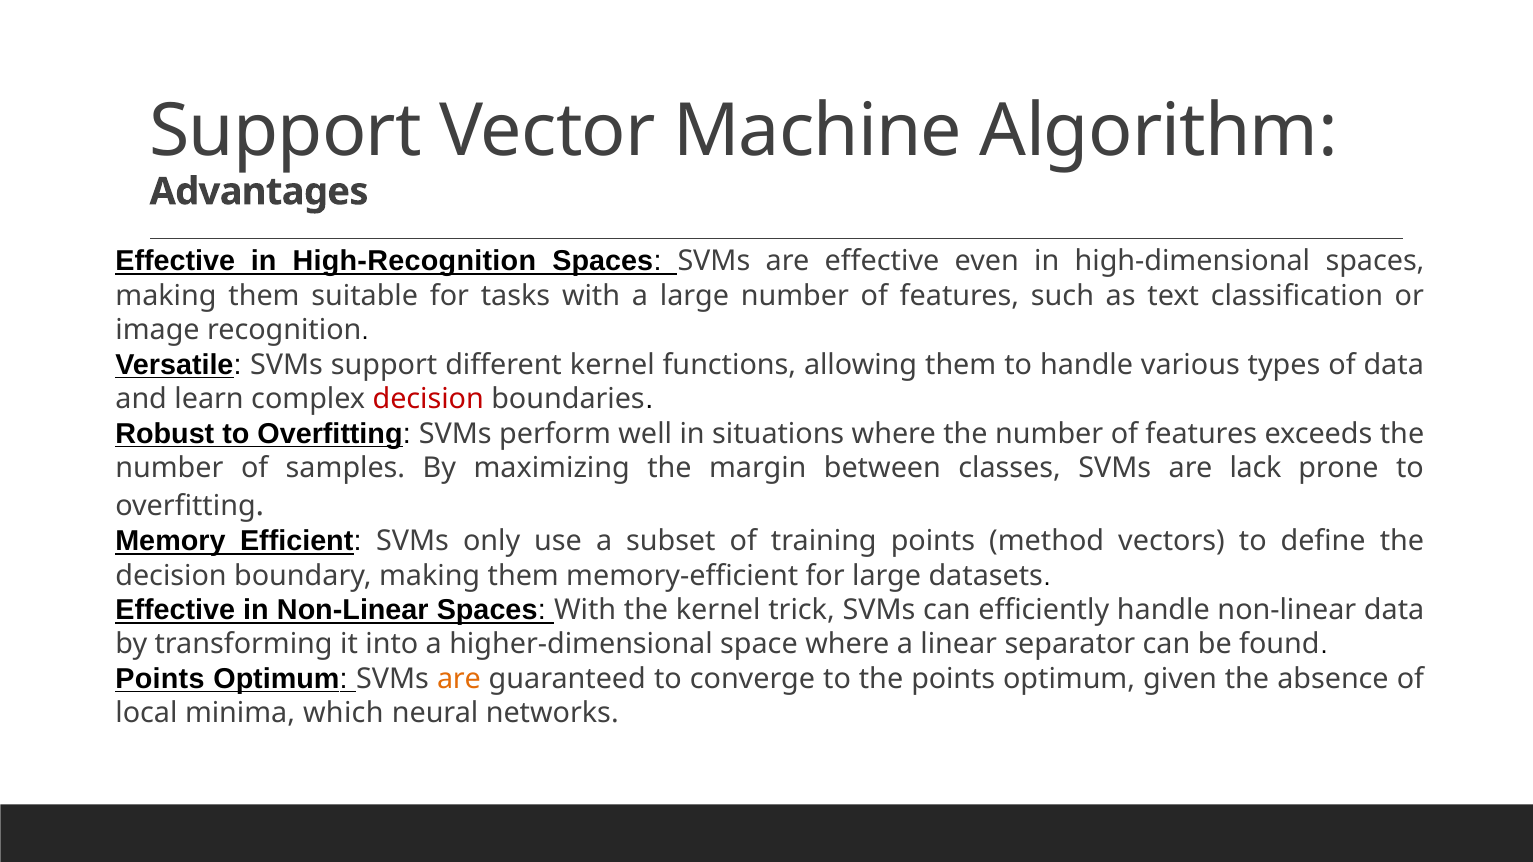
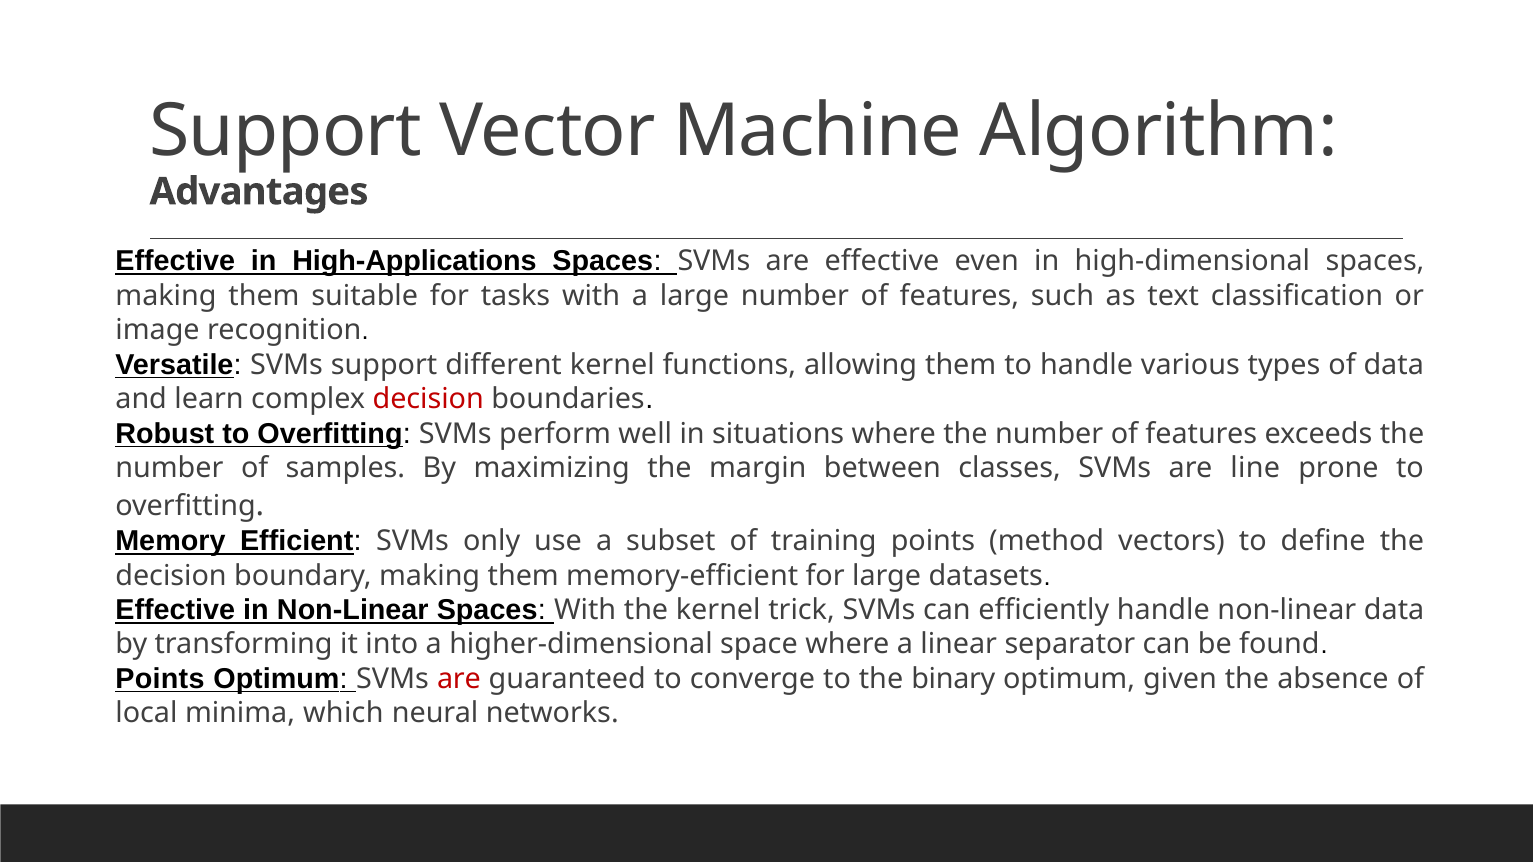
High-Recognition: High-Recognition -> High-Applications (414, 261)
lack: lack -> line (1255, 468)
are colour: orange -> red (459, 679)
the points: points -> binary (953, 679)
